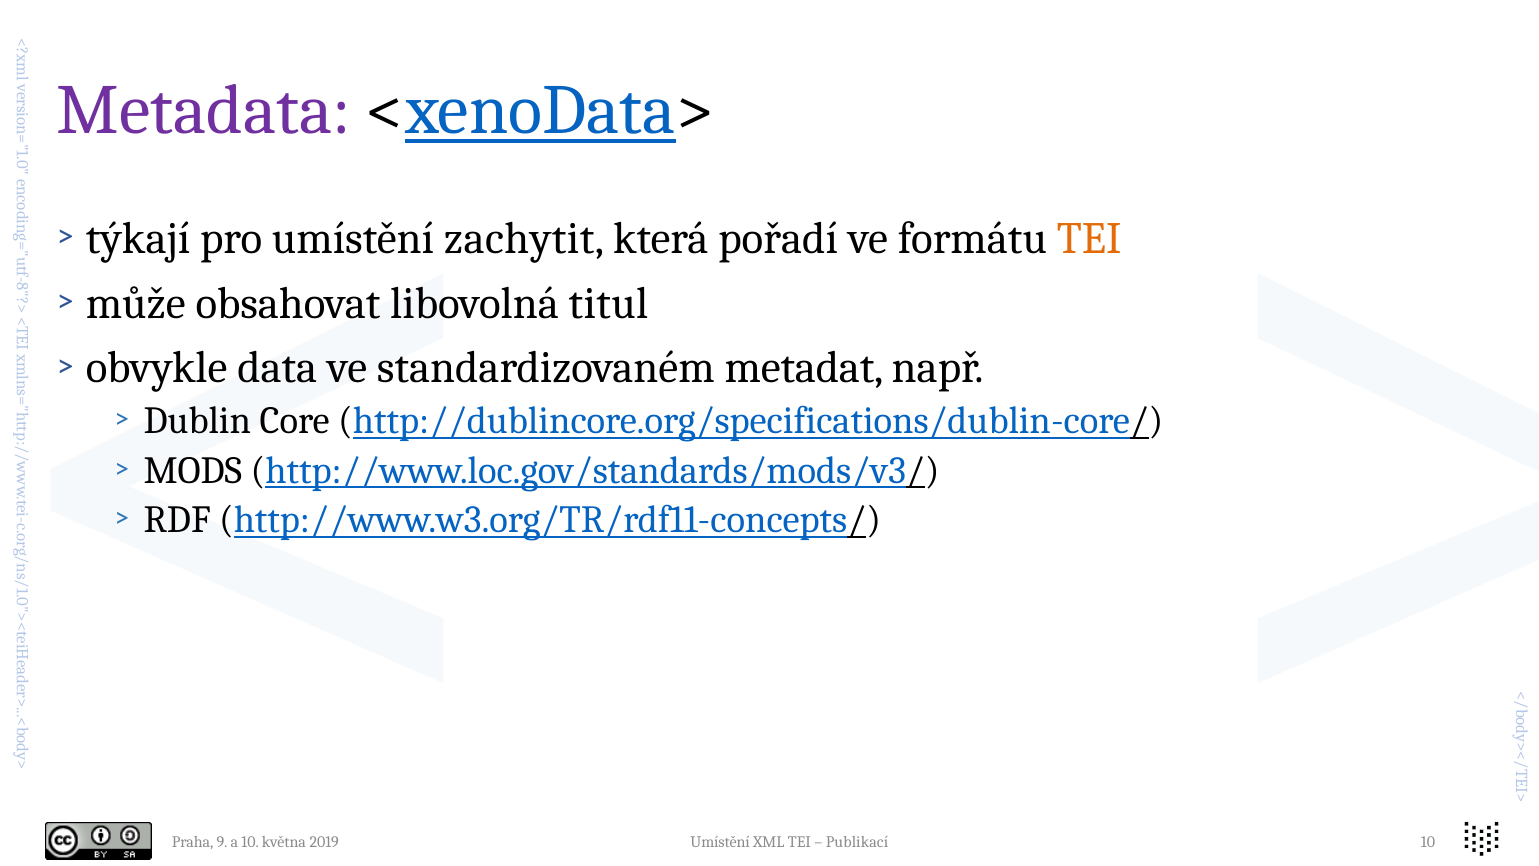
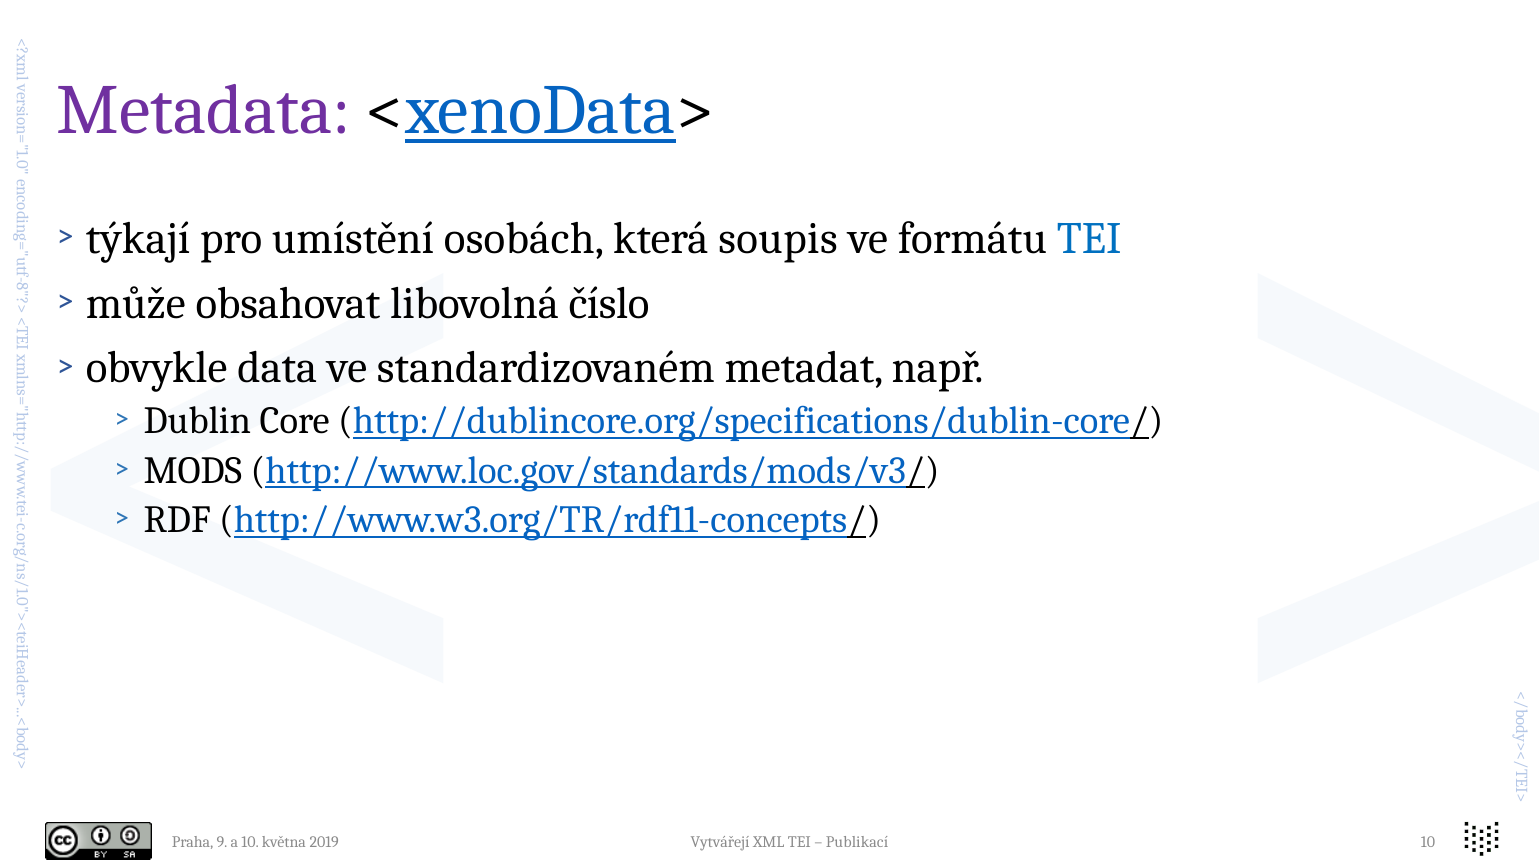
zachytit: zachytit -> osobách (524, 239)
pořadí: pořadí -> soupis (778, 239)
TEI colour: orange -> blue (1089, 239)
titul: titul -> číslo (609, 303)
Umístění: Umístění -> Vytvářejí (720, 842)
